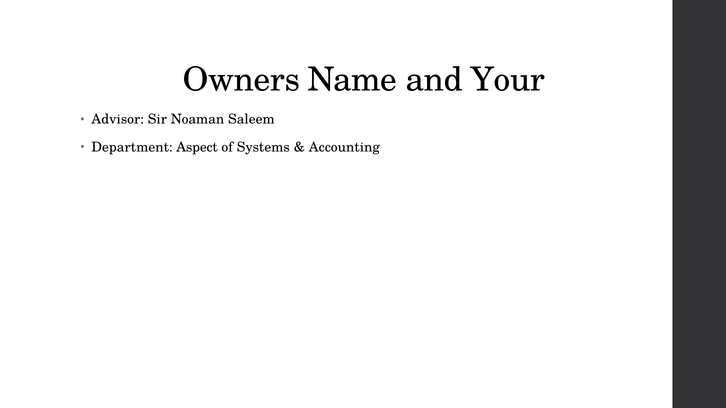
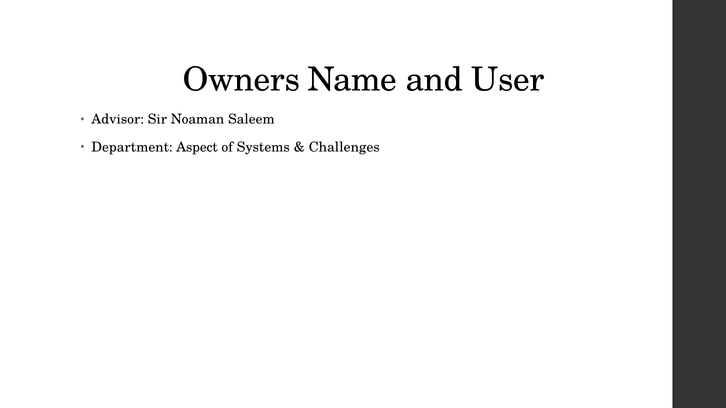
Your: Your -> User (508, 80)
Accounting: Accounting -> Challenges (344, 147)
